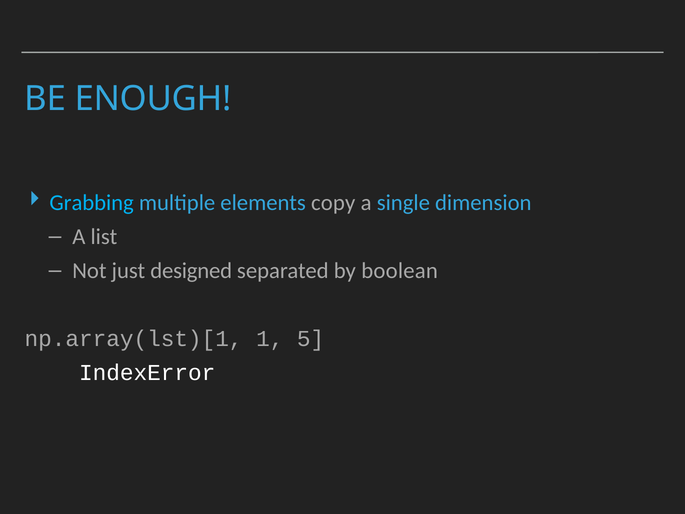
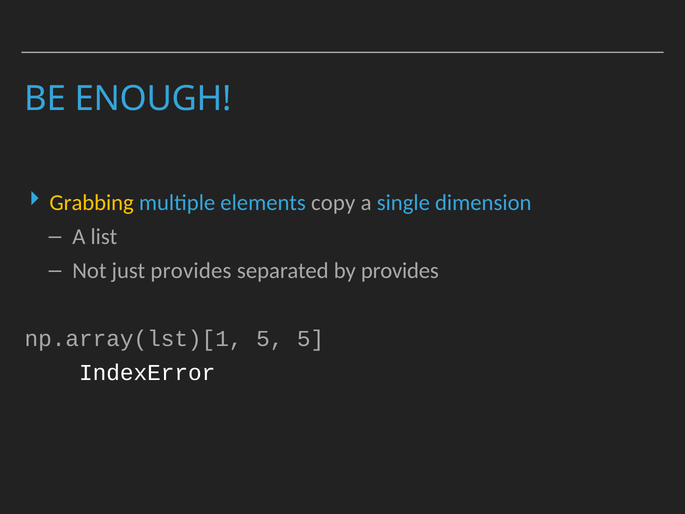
Grabbing colour: light blue -> yellow (92, 203)
just designed: designed -> provides (191, 271)
by boolean: boolean -> provides (400, 271)
np.array(lst)[1 1: 1 -> 5 (270, 339)
